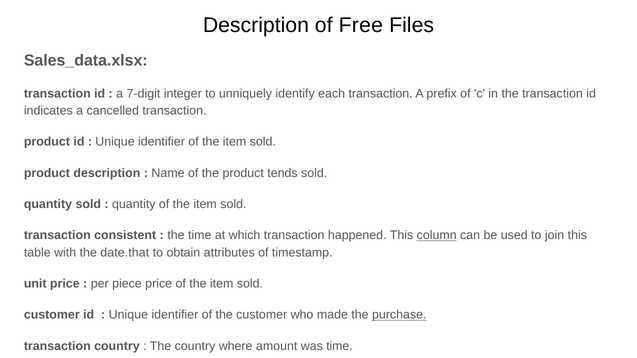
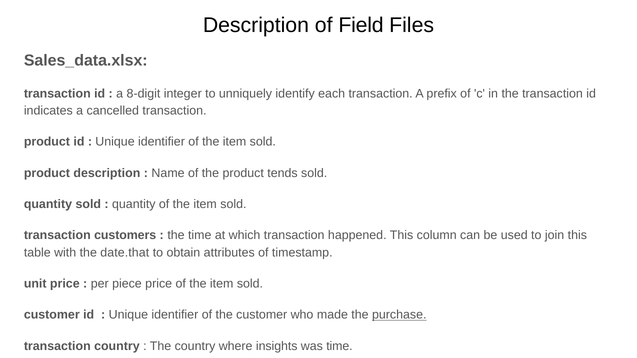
Free: Free -> Field (361, 25)
7-digit: 7-digit -> 8-digit (143, 94)
consistent: consistent -> customers (125, 236)
column underline: present -> none (437, 236)
amount: amount -> insights (277, 346)
